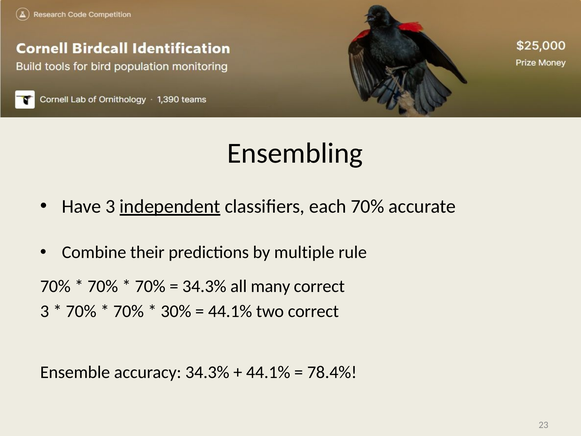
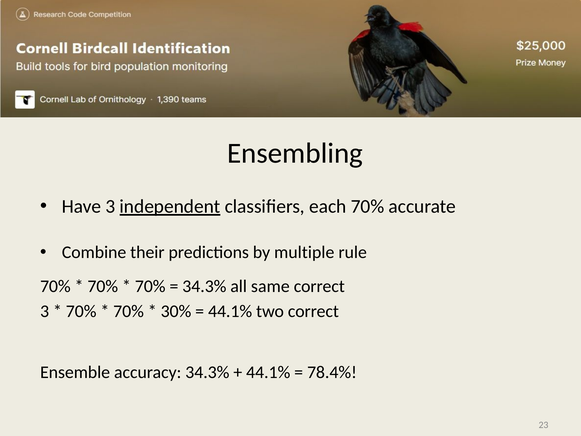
many: many -> same (270, 286)
